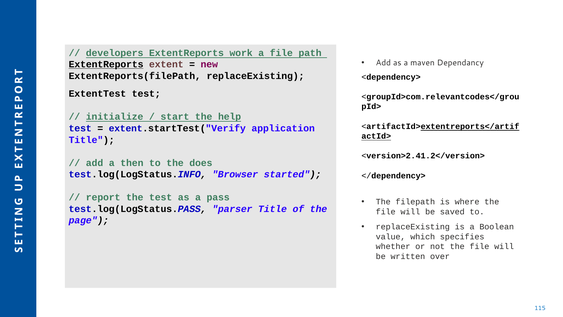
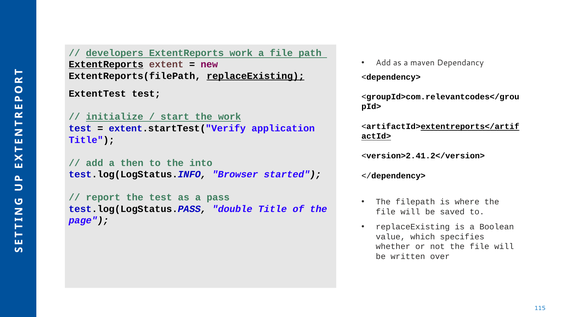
replaceExisting underline: none -> present (256, 76)
the help: help -> work (230, 117)
does: does -> into (201, 163)
parser: parser -> double (232, 209)
